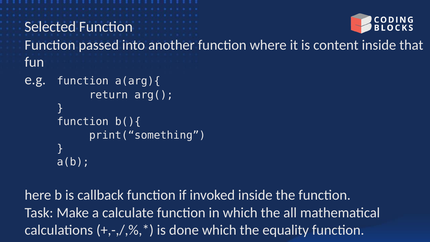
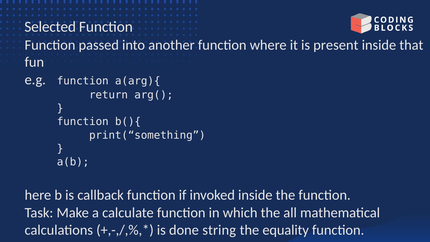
content: content -> present (336, 45)
done which: which -> string (219, 230)
